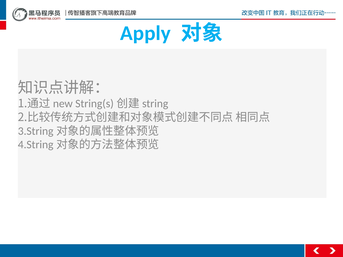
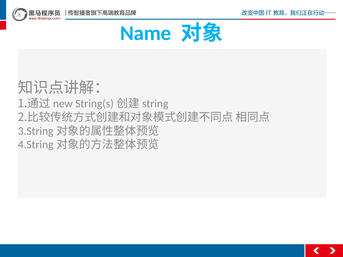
Apply: Apply -> Name (146, 33)
